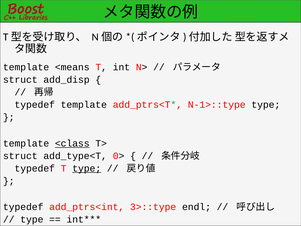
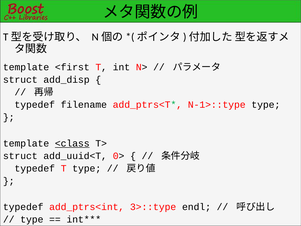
<means: <means -> <first (72, 67)
typedef template: template -> filename (84, 105)
add_type<T: add_type<T -> add_uuid<T (75, 156)
type underline: present -> none (87, 168)
